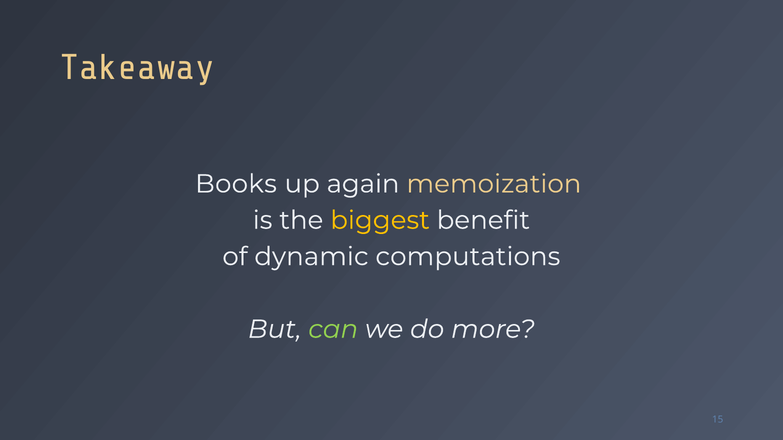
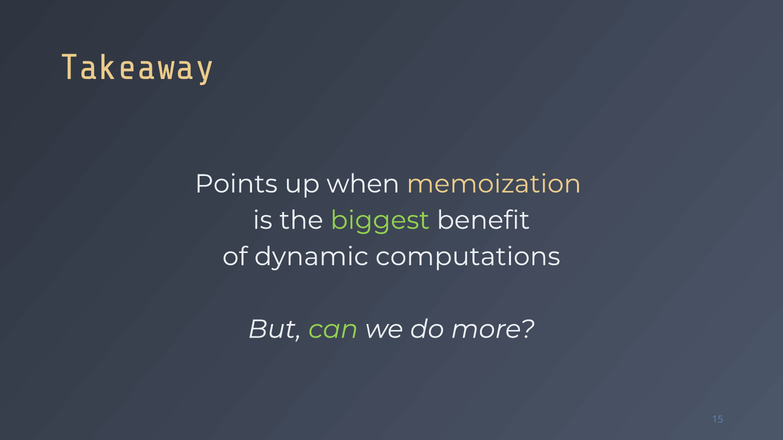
Books: Books -> Points (236, 184)
again: again -> when (363, 184)
biggest colour: yellow -> light green (380, 220)
